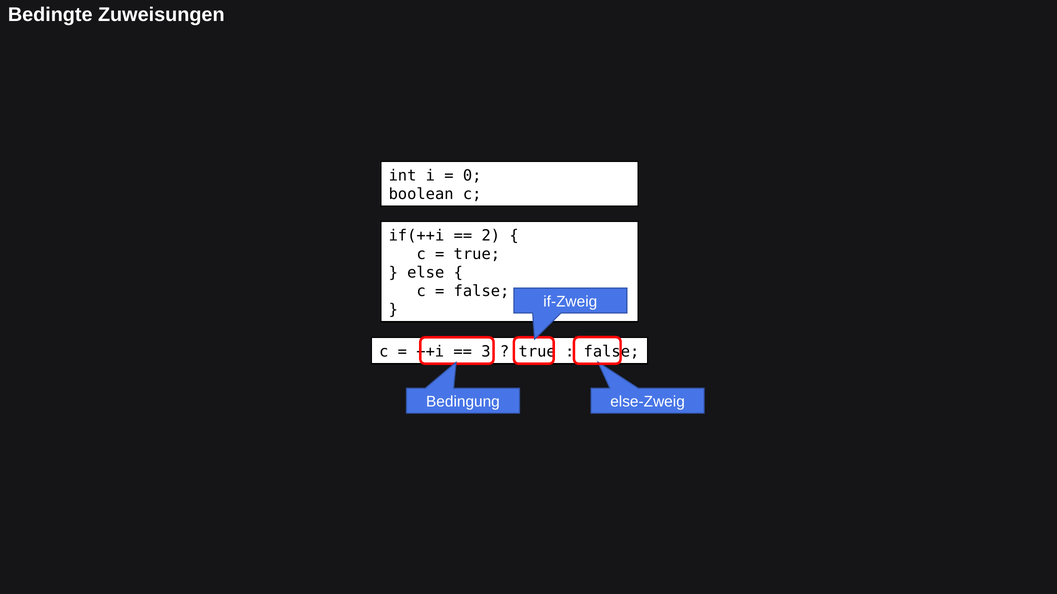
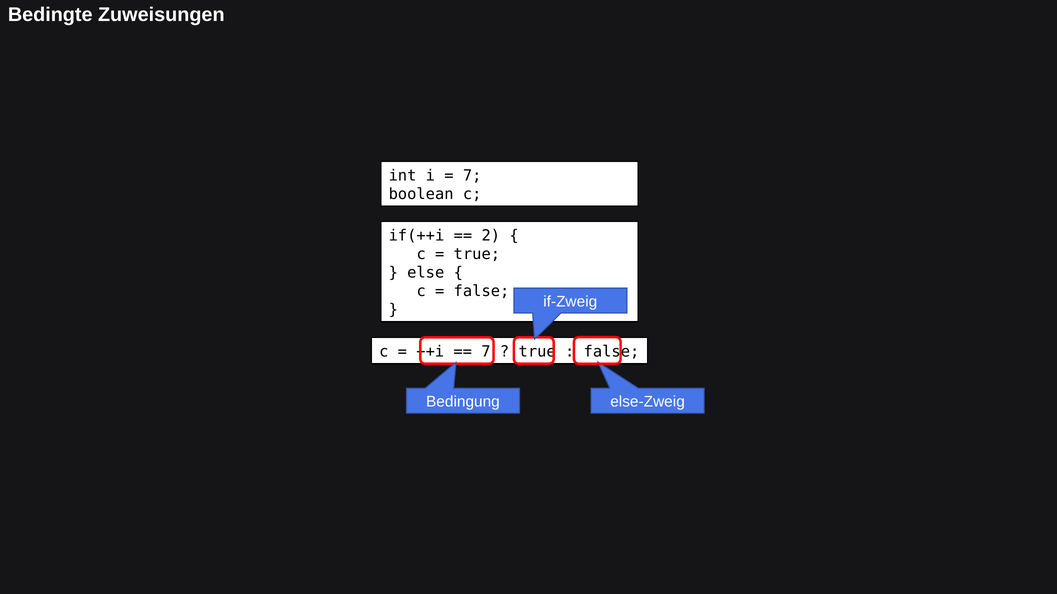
0: 0 -> 7 (472, 176)
3: 3 -> 7 (486, 352)
